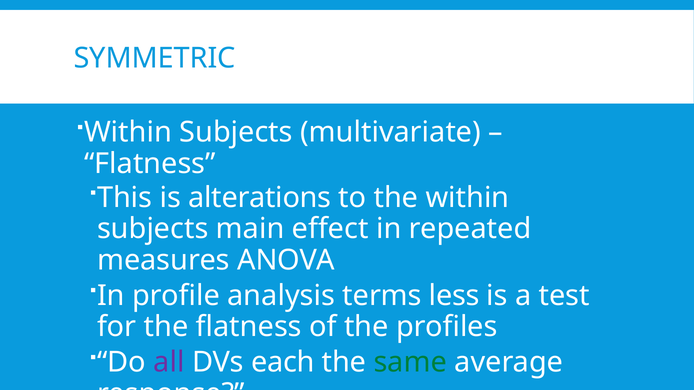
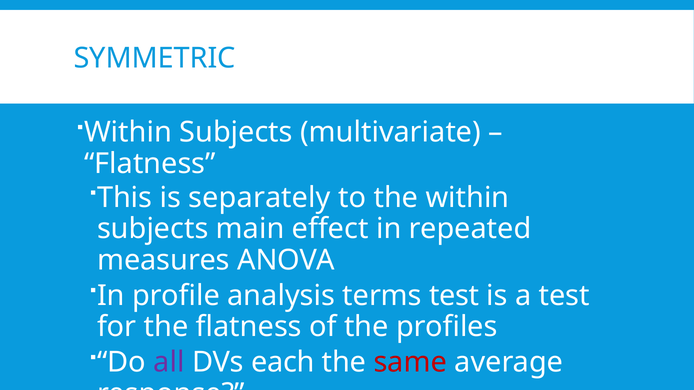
alterations: alterations -> separately (260, 198)
terms less: less -> test (454, 296)
same colour: green -> red (410, 363)
